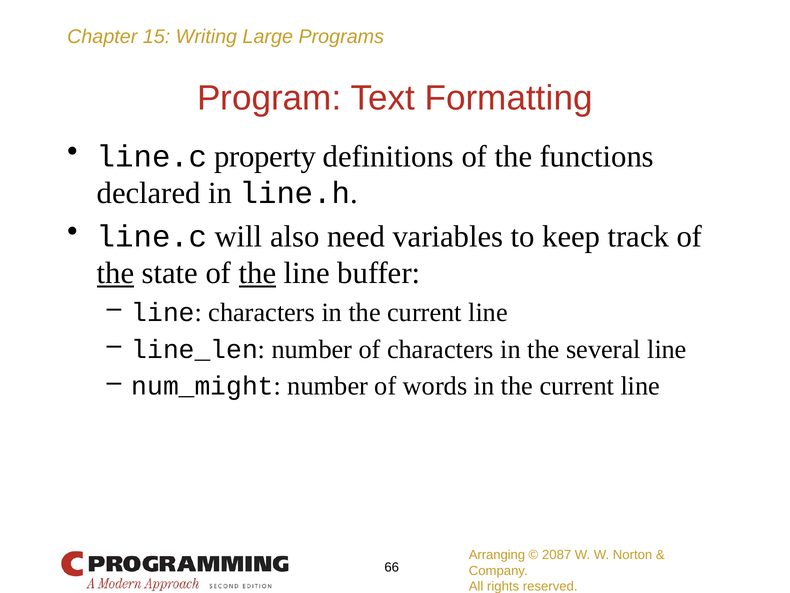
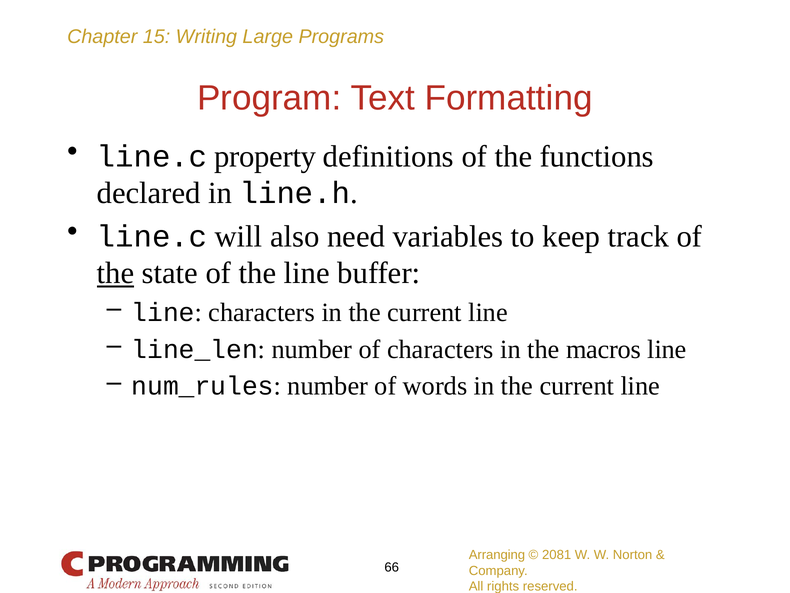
the underline: present -> none (258, 273)
several: several -> macros (604, 349)
num_might: num_might -> num_rules (203, 386)
2087: 2087 -> 2081 (557, 555)
